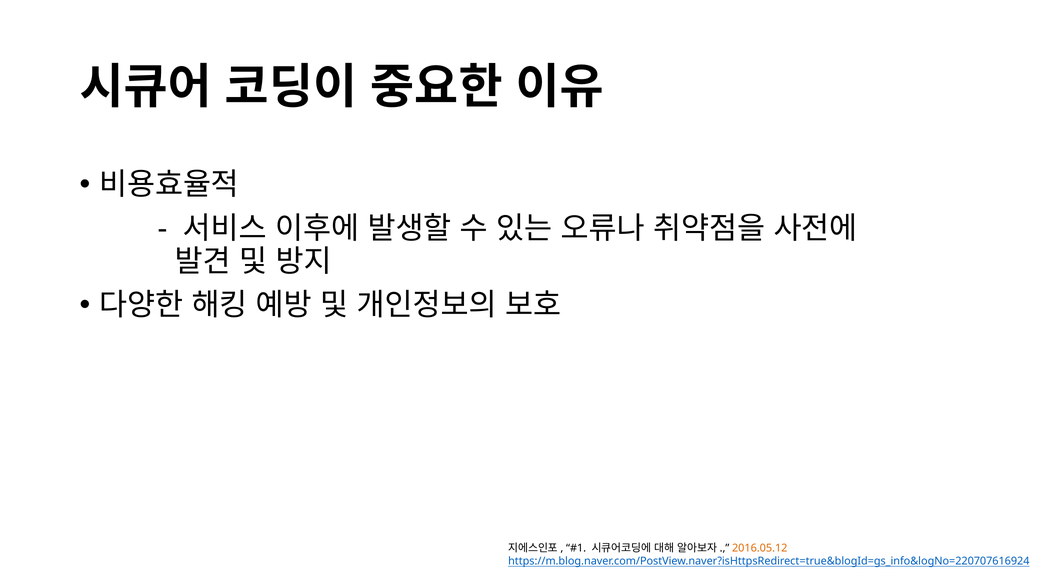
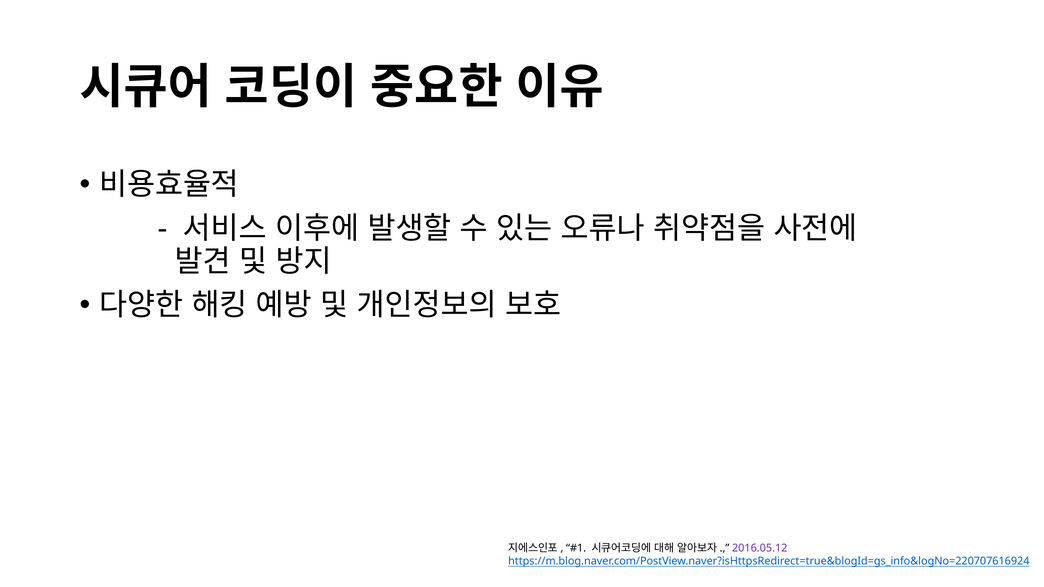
2016.05.12 colour: orange -> purple (760, 549)
